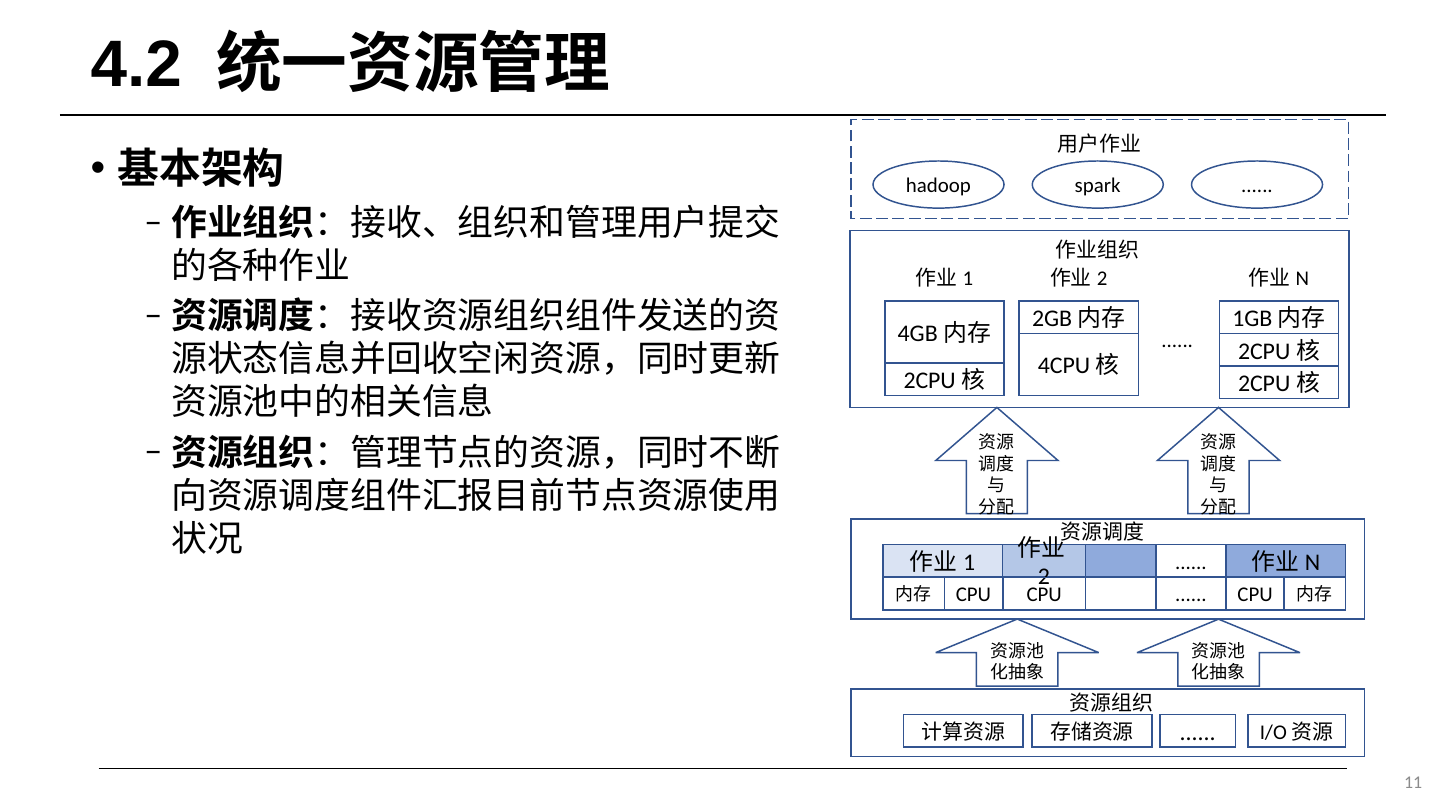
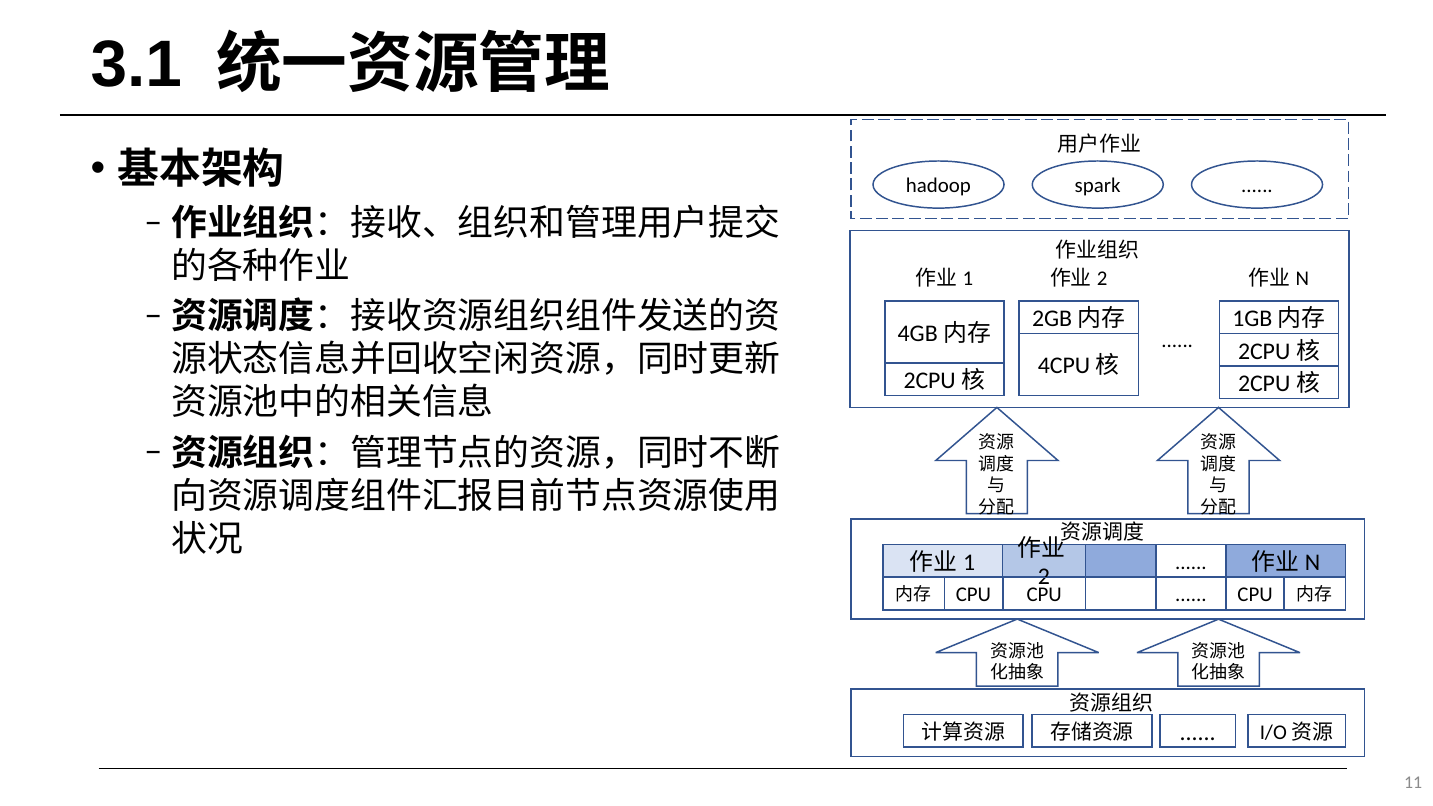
4.2: 4.2 -> 3.1 (136, 65)
